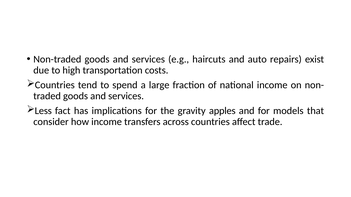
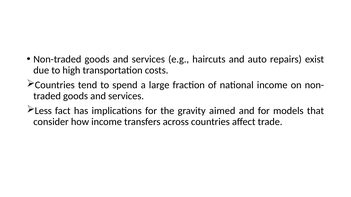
apples: apples -> aimed (222, 111)
